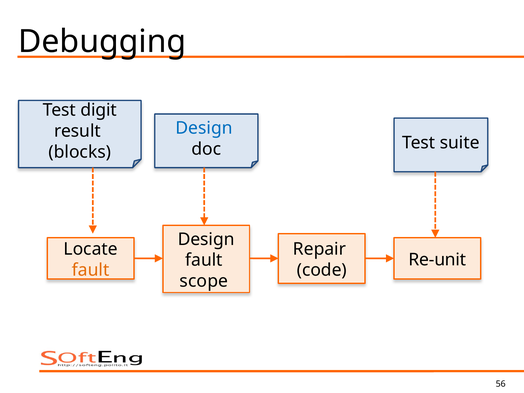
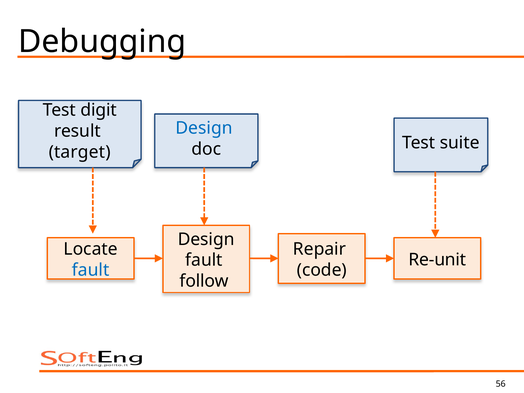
blocks: blocks -> target (80, 152)
fault colour: orange -> blue (91, 270)
scope: scope -> follow (204, 281)
